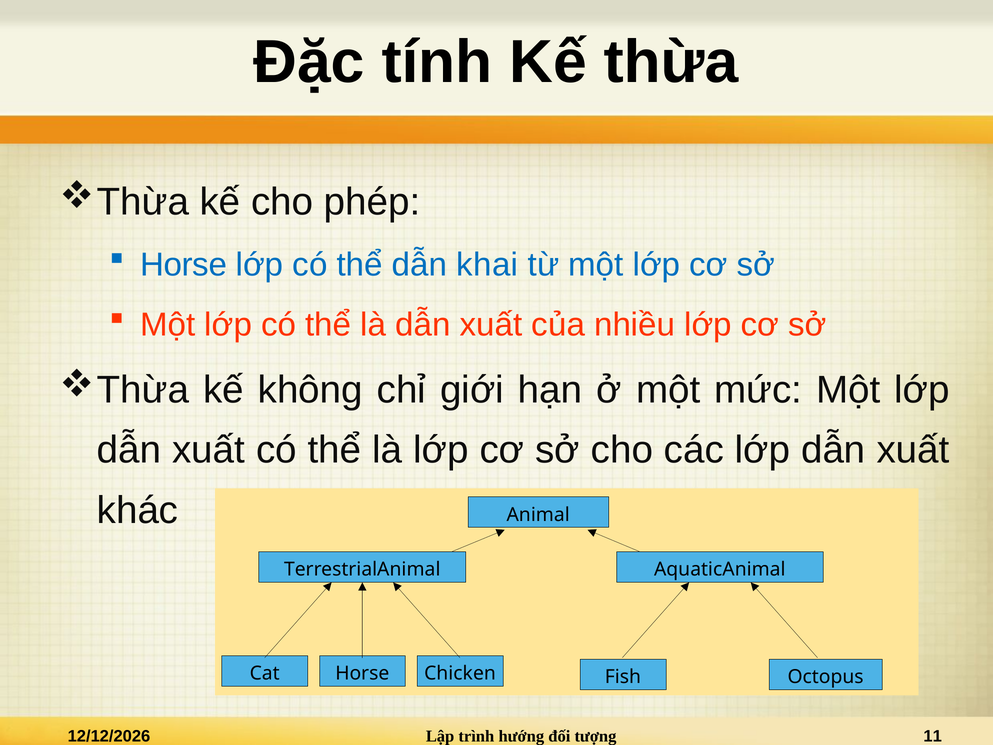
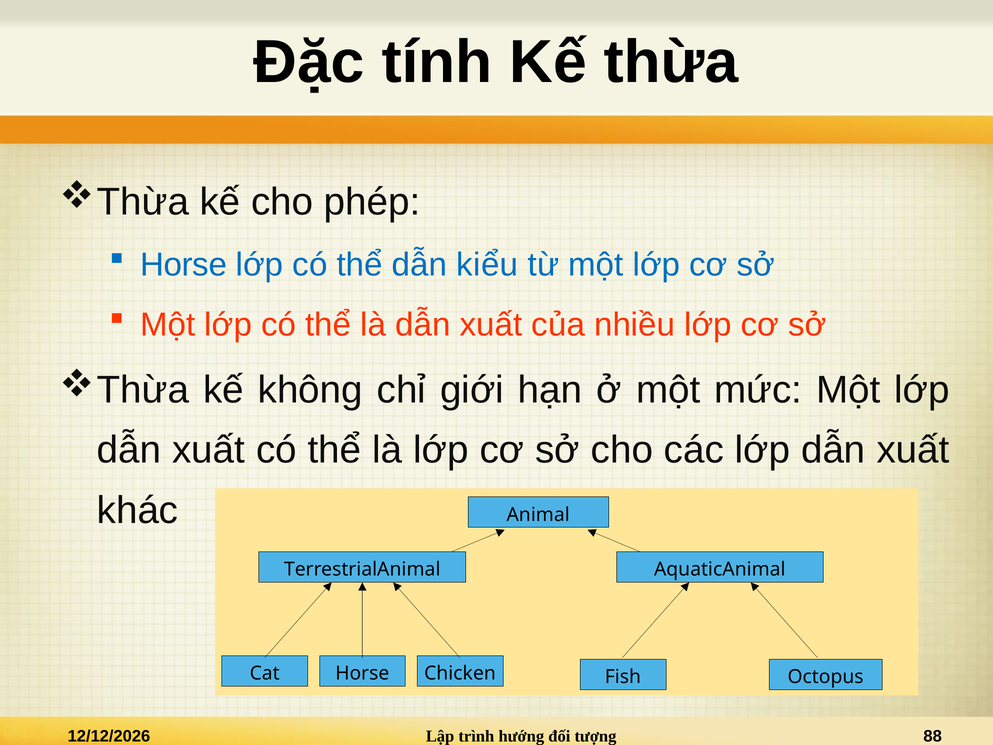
khai: khai -> kiểu (487, 265)
11: 11 -> 88 (933, 736)
